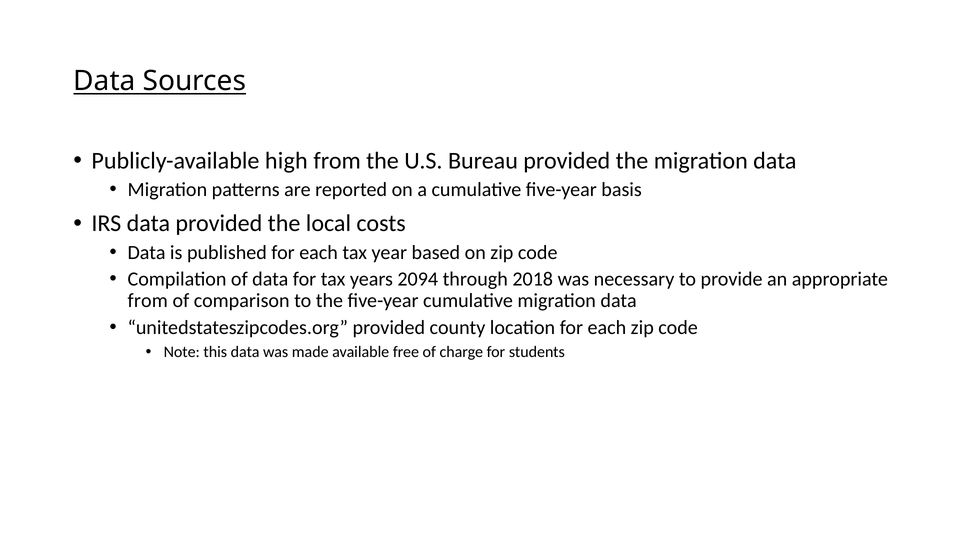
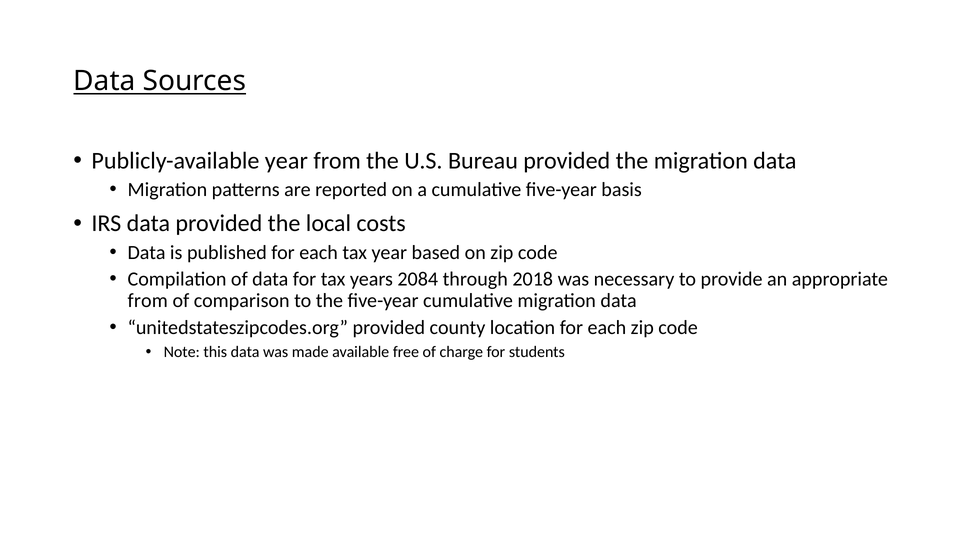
Publicly-available high: high -> year (286, 161)
2094: 2094 -> 2084 (418, 279)
